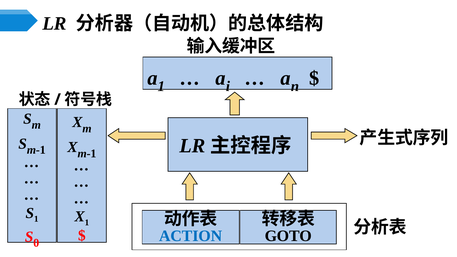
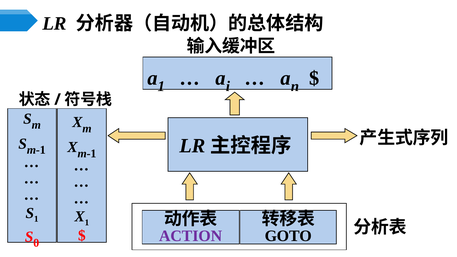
ACTION colour: blue -> purple (191, 236)
